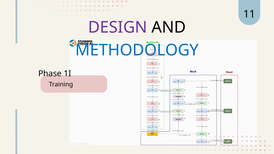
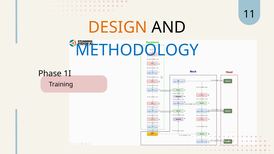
DESIGN colour: purple -> orange (118, 27)
